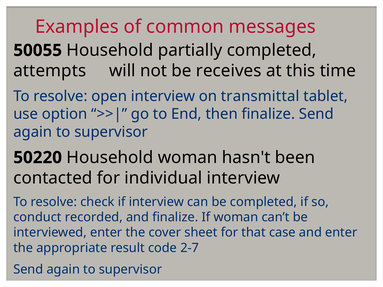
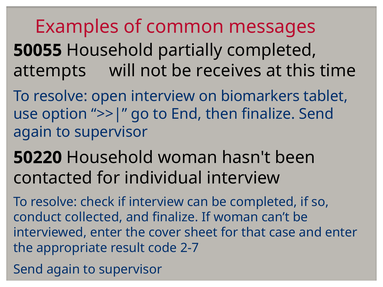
transmittal: transmittal -> biomarkers (260, 96)
recorded: recorded -> collected (94, 217)
